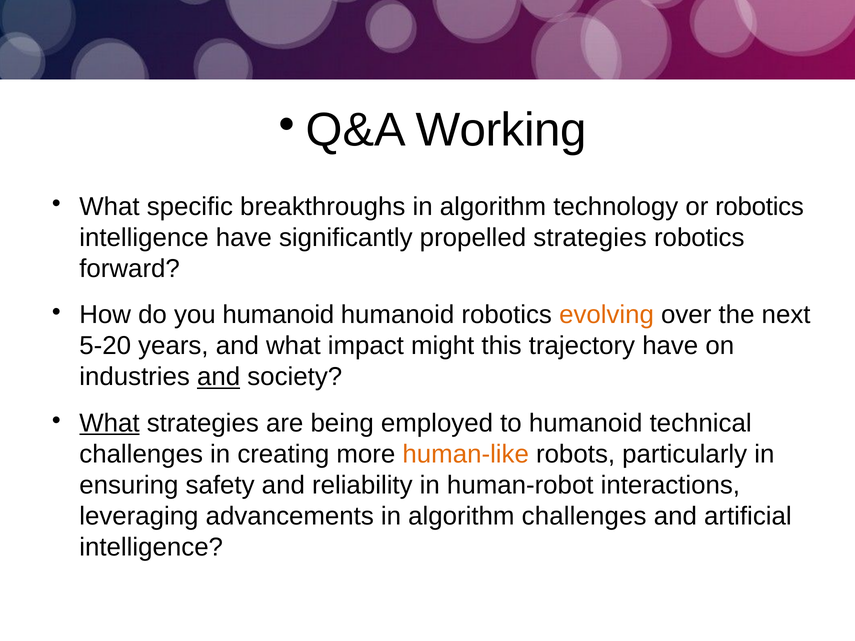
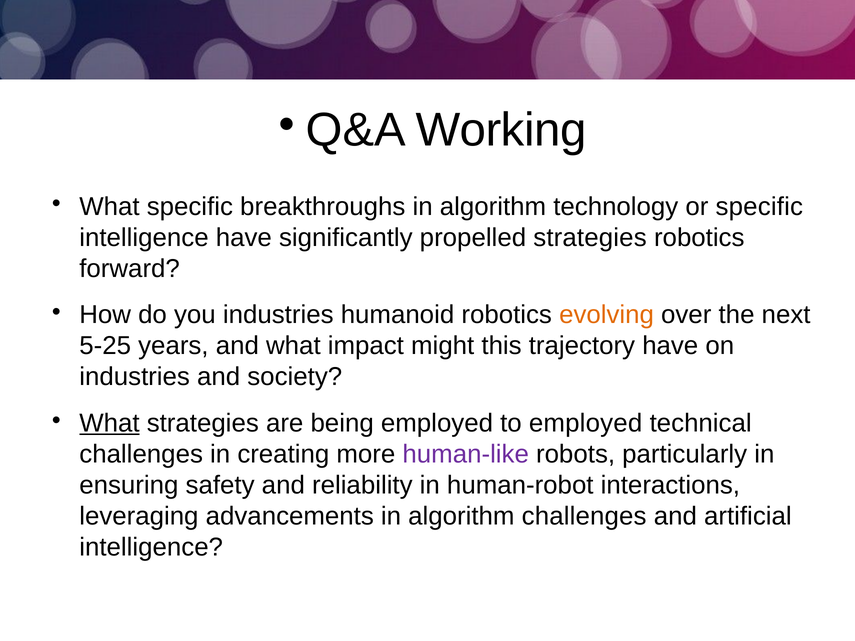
or robotics: robotics -> specific (759, 207)
you humanoid: humanoid -> industries (278, 315)
5-20: 5-20 -> 5-25 (105, 346)
and underline: present -> none (219, 377)
to humanoid: humanoid -> employed (586, 423)
human-like colour: orange -> purple (466, 454)
